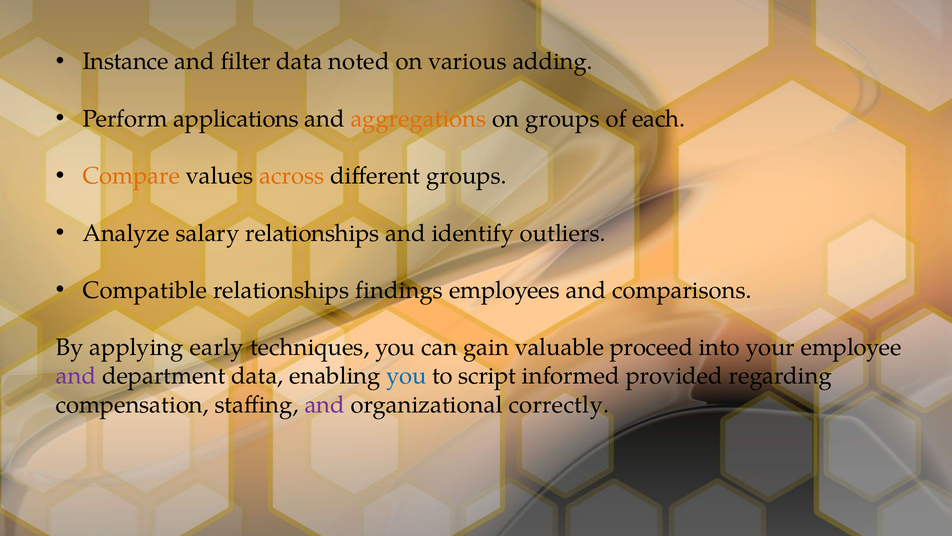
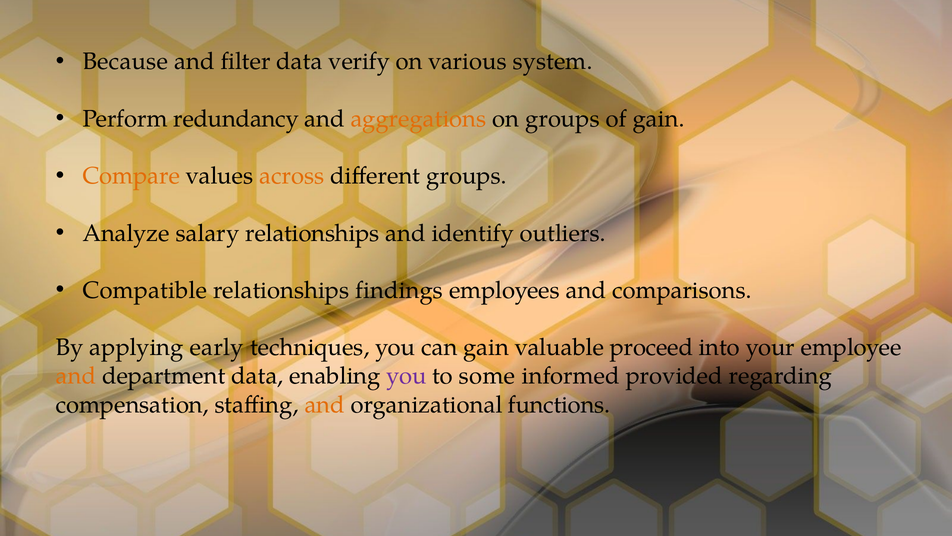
Instance: Instance -> Because (125, 62)
noted: noted -> verify (359, 62)
adding: adding -> system (553, 62)
applications: applications -> redundancy (236, 119)
of each: each -> gain (659, 119)
and colour: purple -> orange (76, 376)
you colour: blue -> purple (406, 376)
script: script -> some (487, 376)
and colour: purple -> orange (325, 404)
correctly: correctly -> functions (559, 404)
